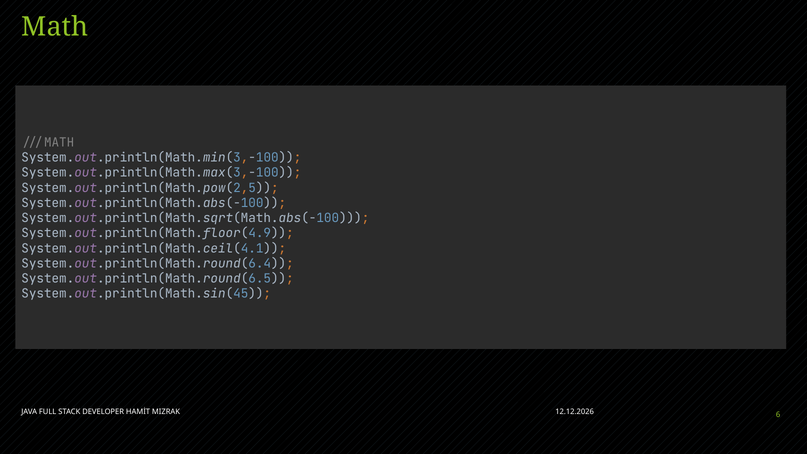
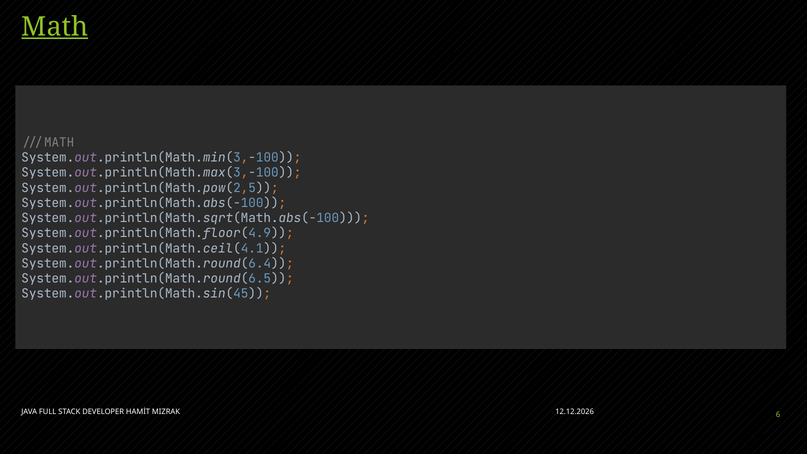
Math underline: none -> present (55, 27)
